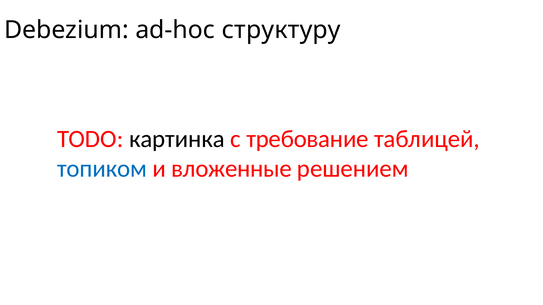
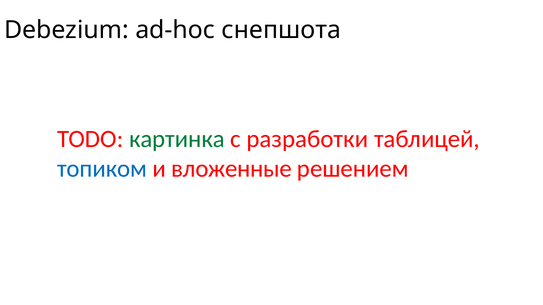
структуру: структуру -> снепшота (281, 30)
картинка colour: black -> green (177, 139)
требование: требование -> разработки (307, 139)
